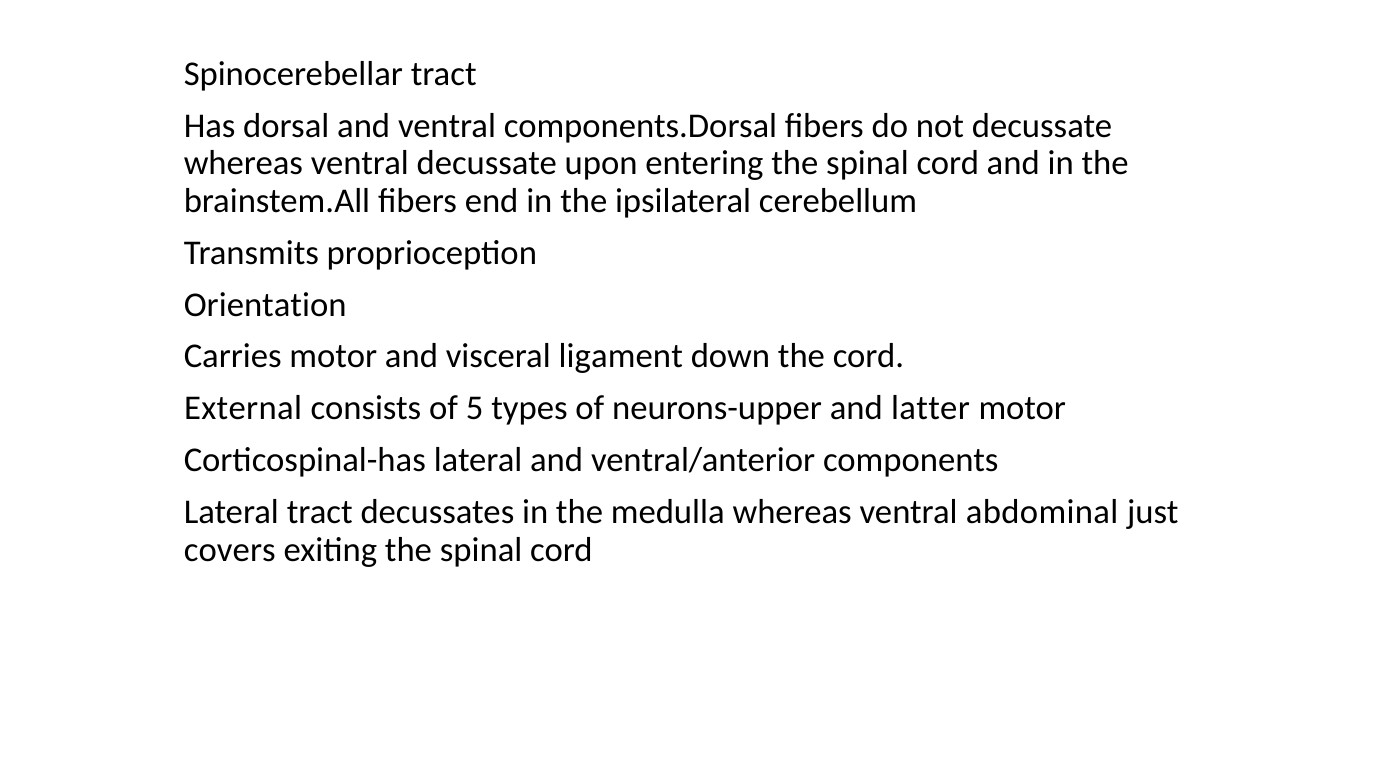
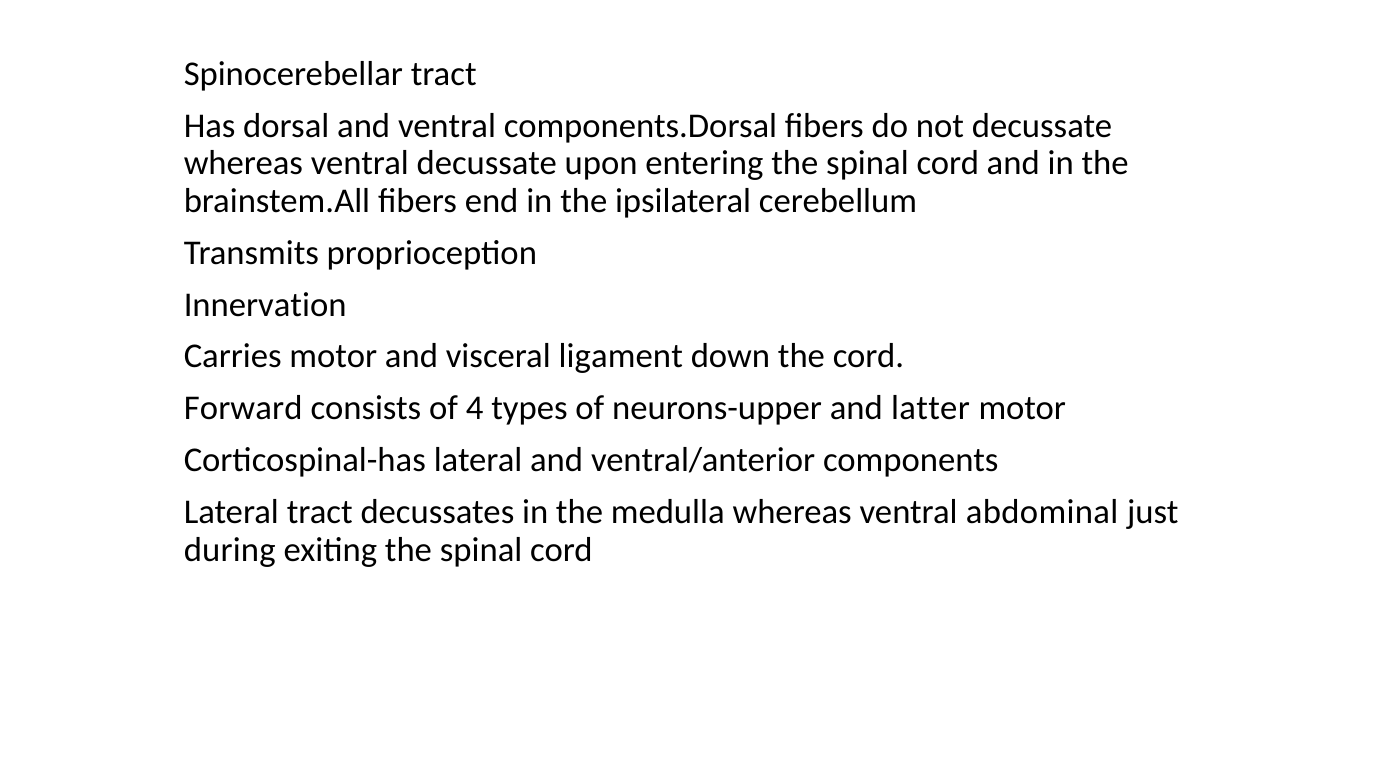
Orientation: Orientation -> Innervation (265, 305)
External: External -> Forward (243, 408)
5: 5 -> 4 (475, 408)
covers: covers -> during (230, 550)
